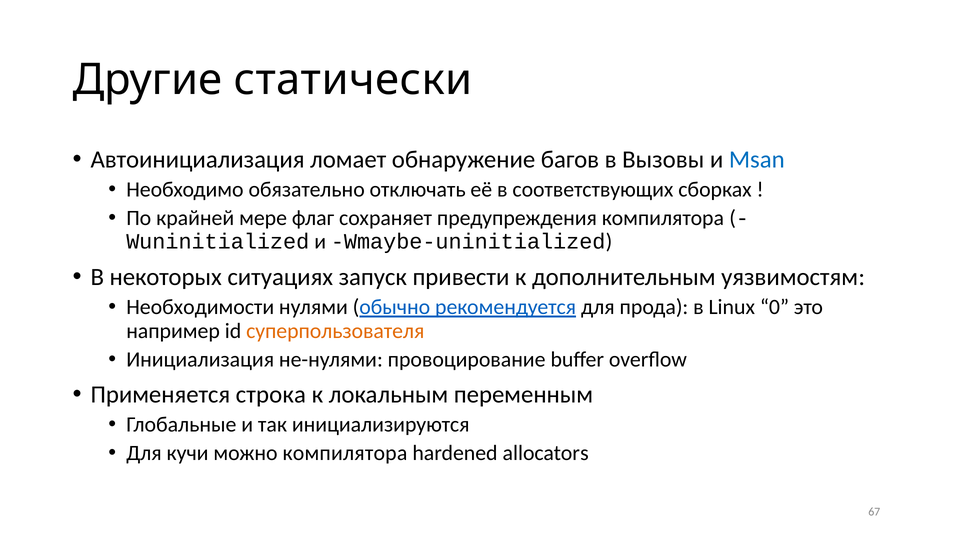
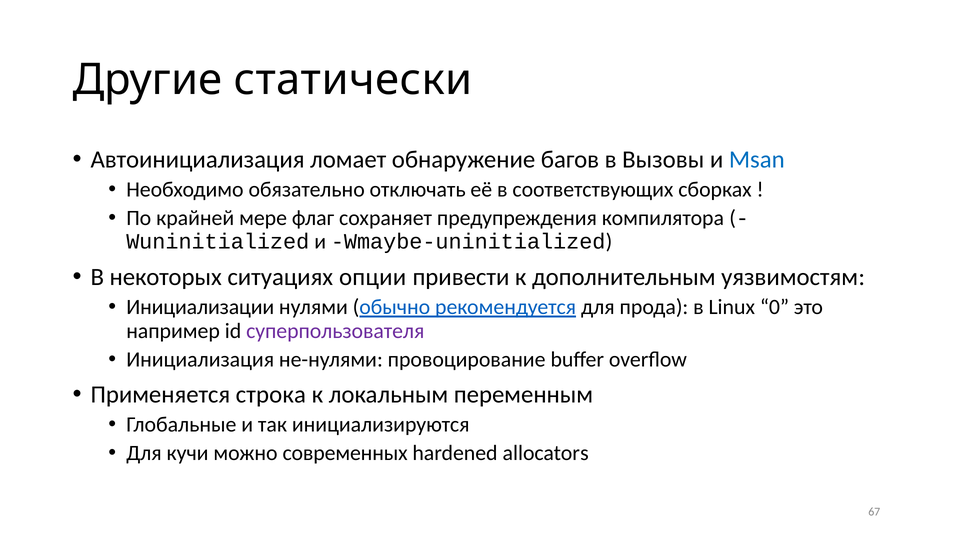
запуск: запуск -> опции (373, 277)
Необходимости: Необходимости -> Инициализации (200, 307)
суперпользователя colour: orange -> purple (335, 331)
можно компилятора: компилятора -> современных (345, 453)
